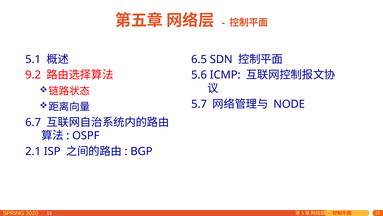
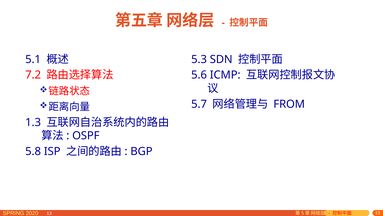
6.5: 6.5 -> 5.3 (199, 59)
9.2: 9.2 -> 7.2 (33, 75)
NODE: NODE -> FROM (289, 104)
6.7: 6.7 -> 1.3 (33, 122)
2.1: 2.1 -> 5.8 (33, 151)
